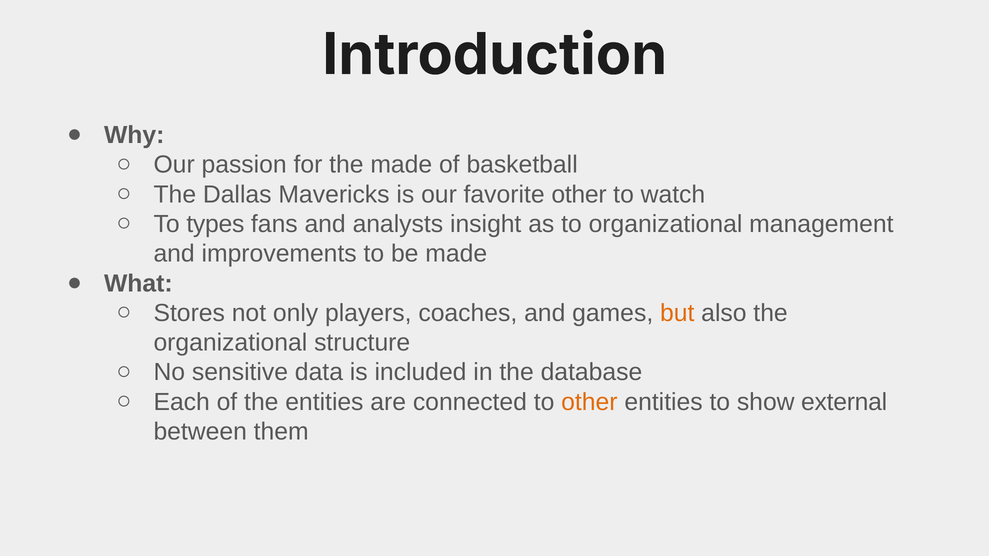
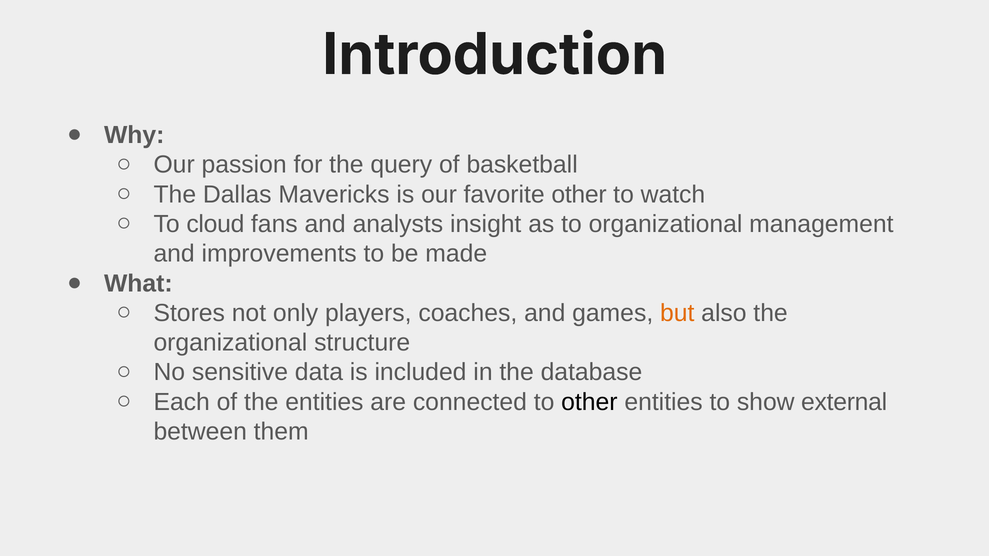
the made: made -> query (401, 165)
types: types -> cloud (215, 224)
other colour: orange -> black (589, 402)
